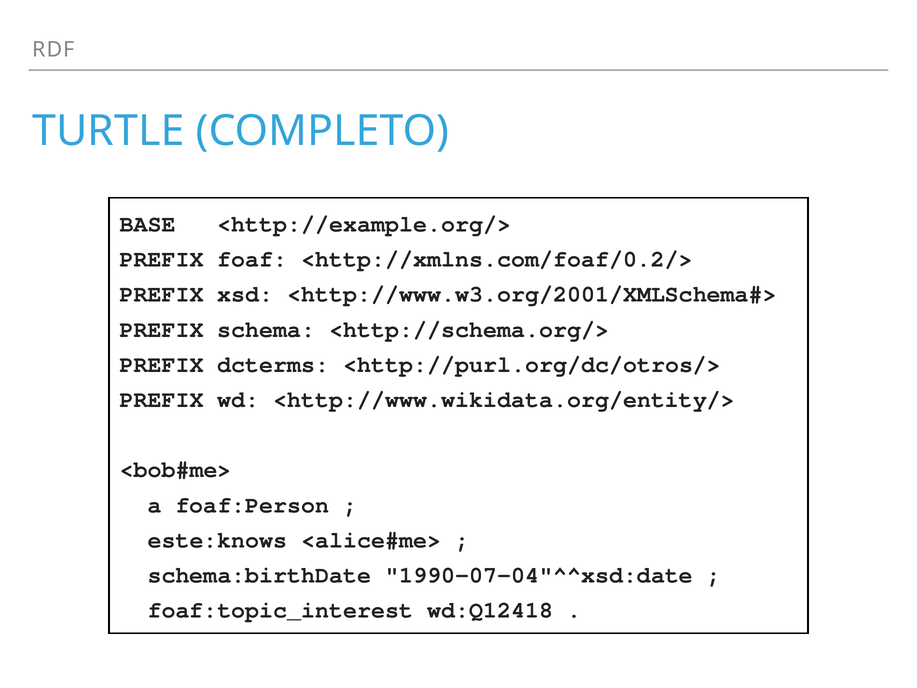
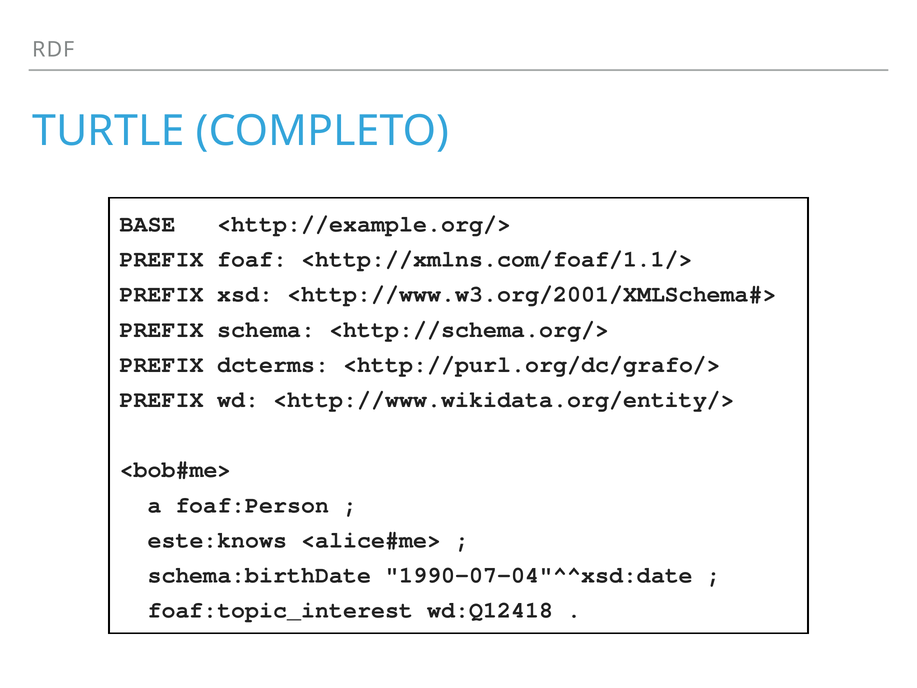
<http://xmlns.com/foaf/0.2/>: <http://xmlns.com/foaf/0.2/> -> <http://xmlns.com/foaf/1.1/> (497, 259)
<http://purl.org/dc/otros/>: <http://purl.org/dc/otros/> -> <http://purl.org/dc/grafo/> (532, 364)
